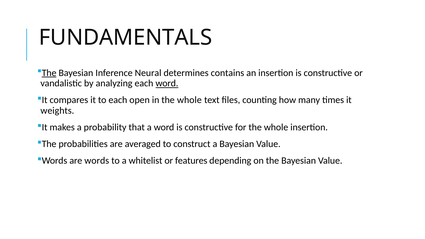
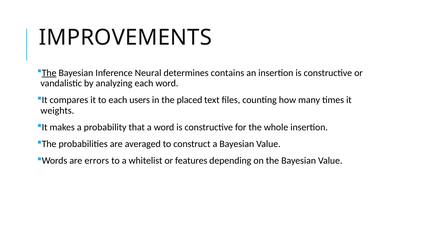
FUNDAMENTALS: FUNDAMENTALS -> IMPROVEMENTS (125, 37)
word underline: present -> none (167, 83)
open: open -> users (140, 100)
in the whole: whole -> placed (189, 100)
are words: words -> errors (97, 161)
